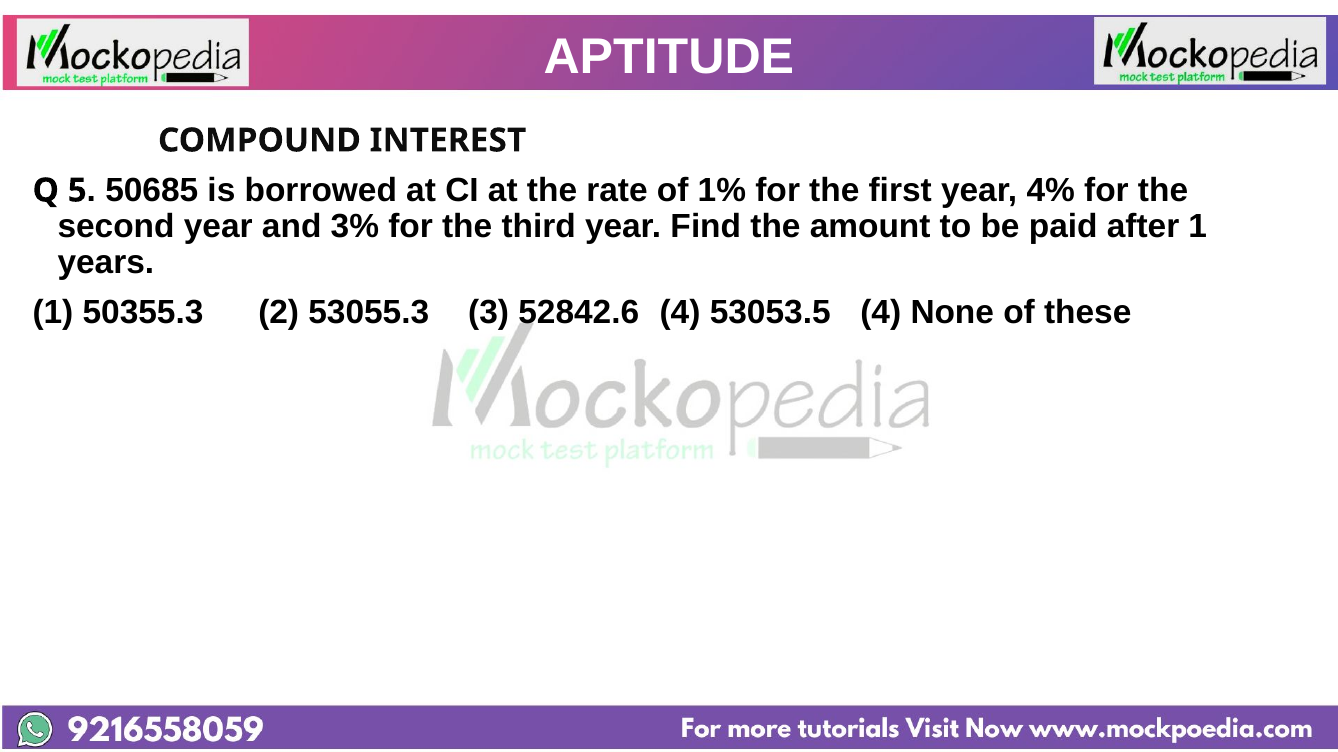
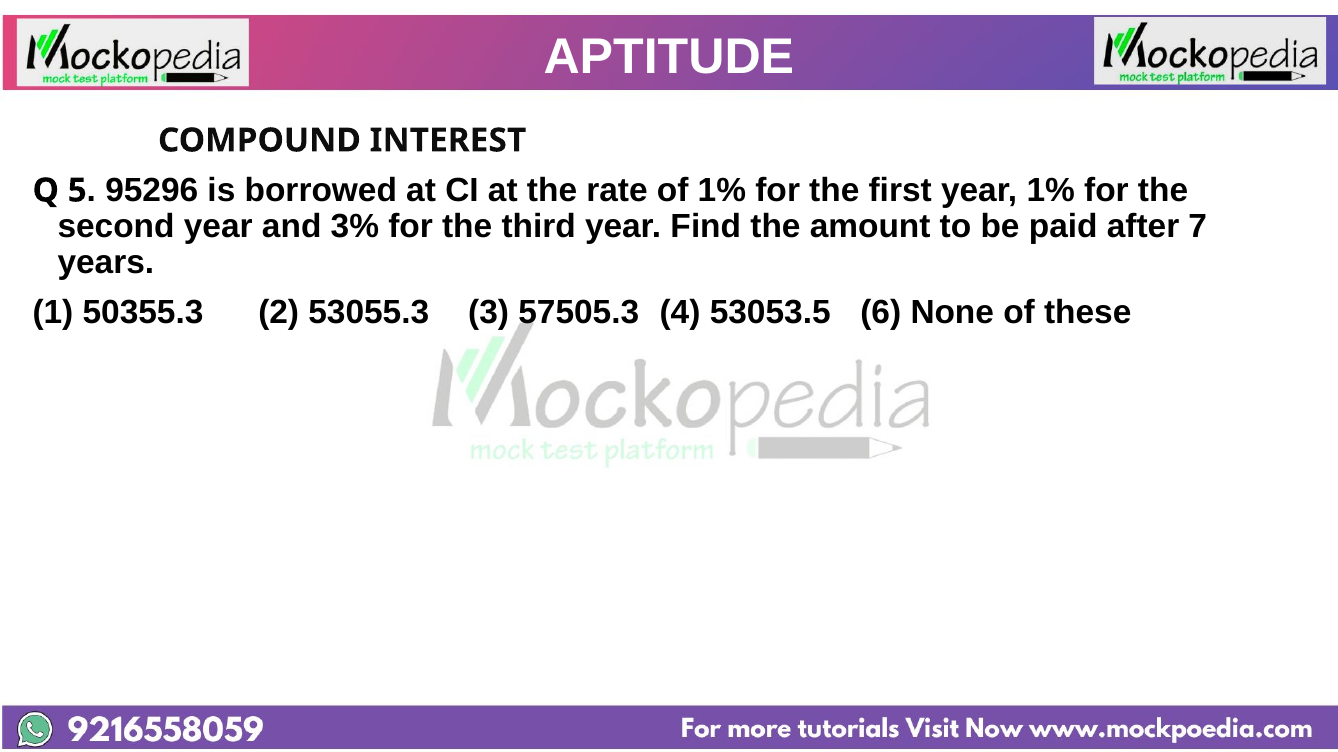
50685: 50685 -> 95296 (152, 191)
year 4%: 4% -> 1% (1051, 191)
after 1: 1 -> 7 (1198, 227)
52842.6: 52842.6 -> 57505.3 (579, 313)
53053.5 4: 4 -> 6 (881, 313)
